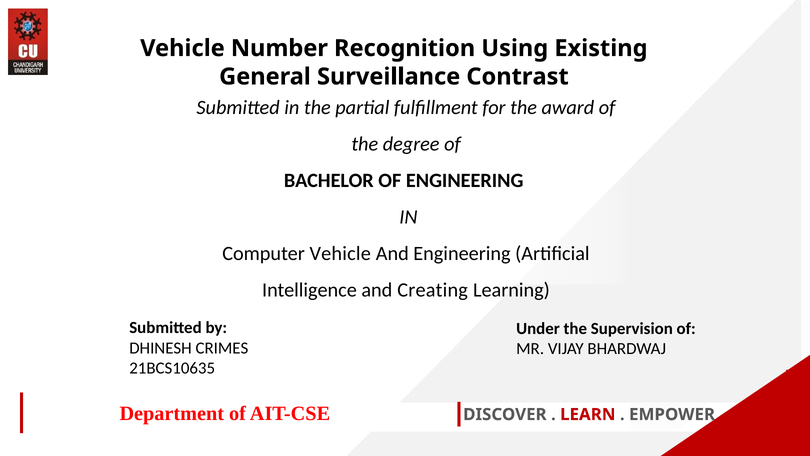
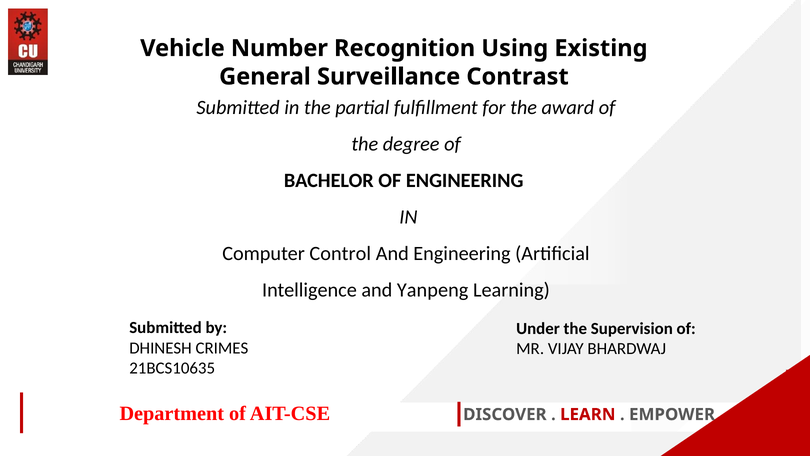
Computer Vehicle: Vehicle -> Control (340, 253)
Creating: Creating -> Yanpeng (433, 290)
